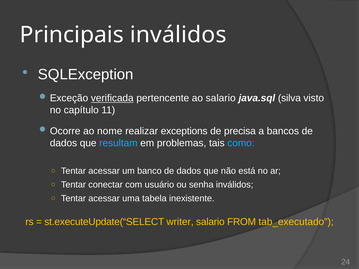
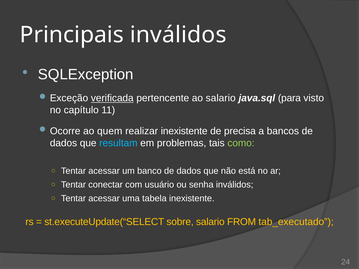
silva: silva -> para (289, 98)
nome: nome -> quem (110, 131)
realizar exceptions: exceptions -> inexistente (184, 131)
como colour: light blue -> light green (241, 143)
writer: writer -> sobre (180, 222)
